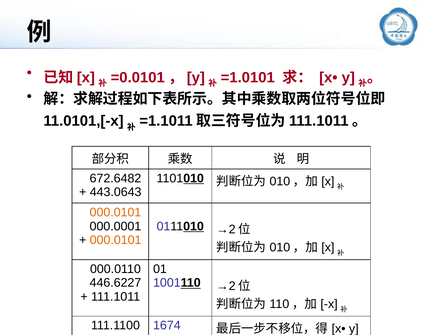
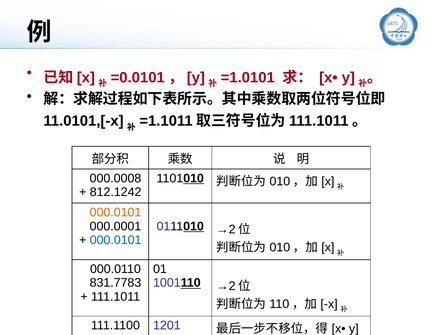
672.6482: 672.6482 -> 000.0008 (115, 178)
443.0643: 443.0643 -> 812.1242 (116, 192)
000.0101 colour: orange -> blue (116, 240)
446.6227: 446.6227 -> 831.7783 (115, 282)
1674: 1674 -> 1201 (167, 325)
